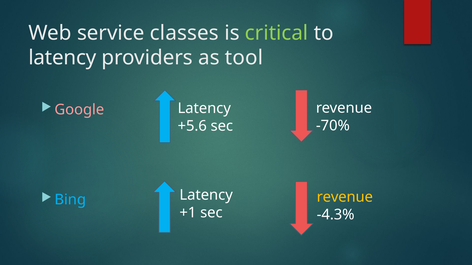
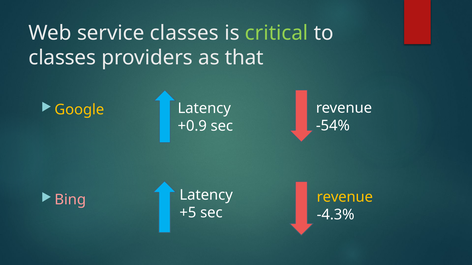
latency: latency -> classes (62, 58)
tool: tool -> that (244, 58)
Google colour: pink -> yellow (79, 110)
-70%: -70% -> -54% (333, 126)
+5.6: +5.6 -> +0.9 (192, 126)
Bing colour: light blue -> pink (70, 200)
+1: +1 -> +5 (188, 213)
